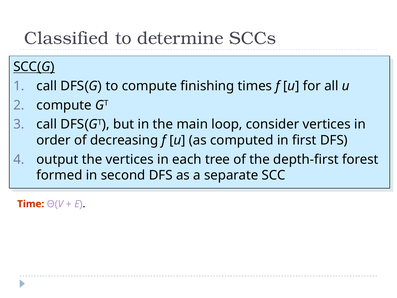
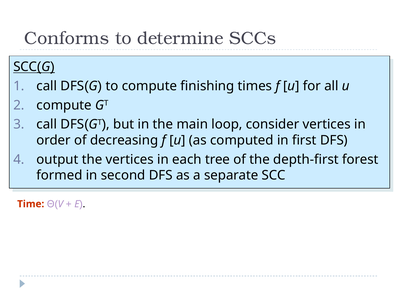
Classified: Classified -> Conforms (66, 38)
